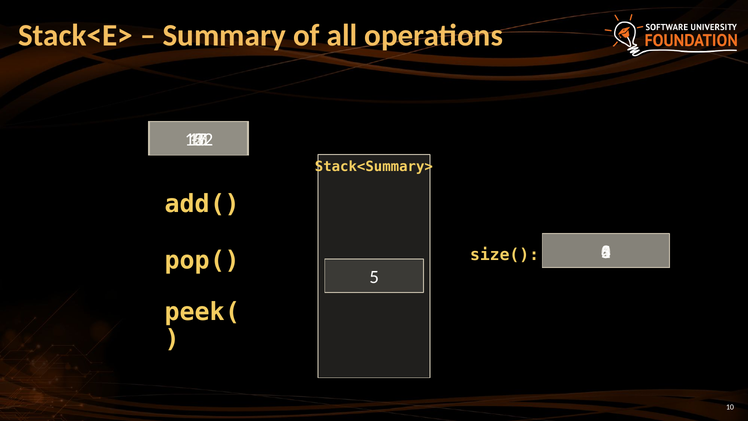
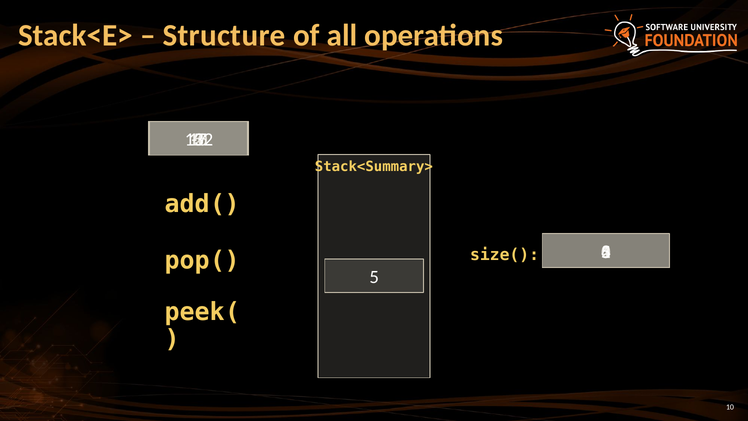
Summary: Summary -> Structure (224, 35)
